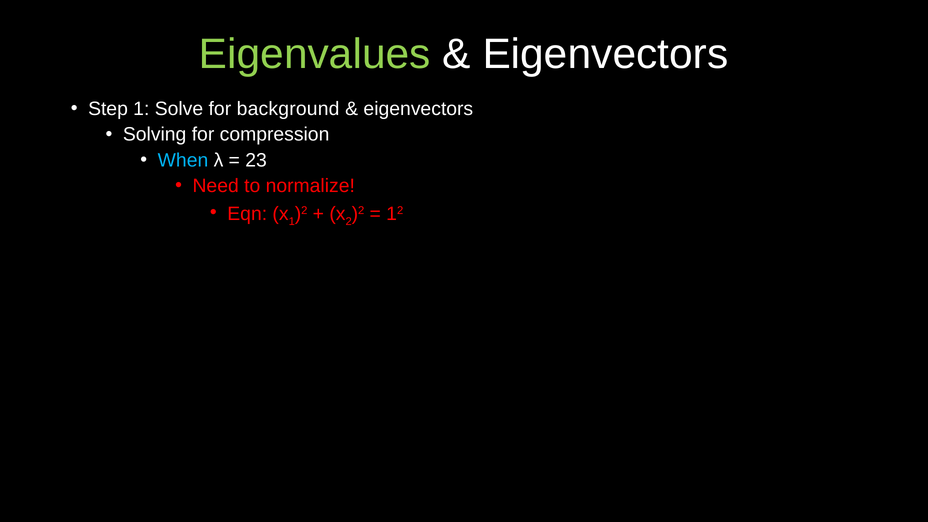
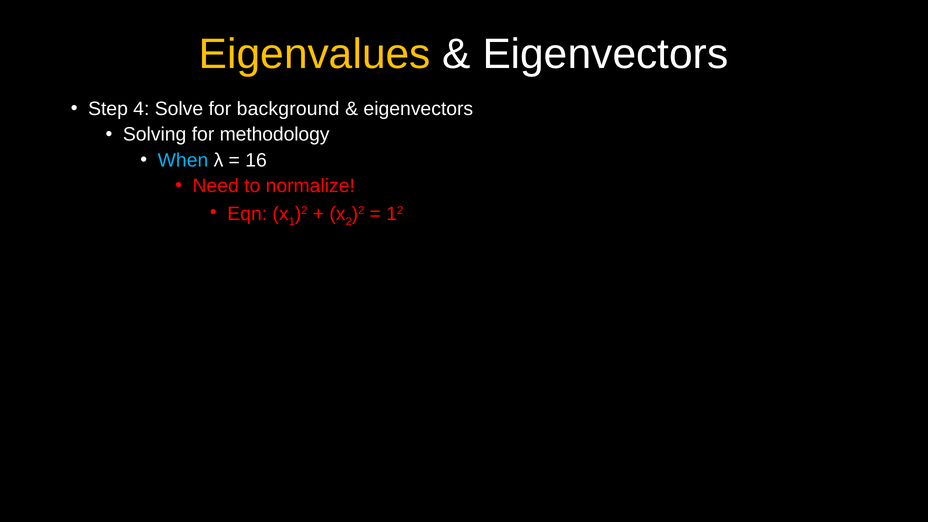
Eigenvalues colour: light green -> yellow (315, 54)
Step 1: 1 -> 4 (141, 109)
compression: compression -> methodology (275, 134)
23: 23 -> 16 (256, 160)
